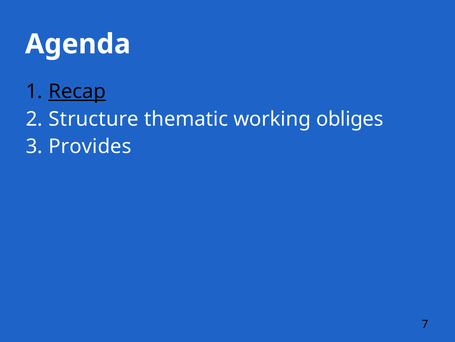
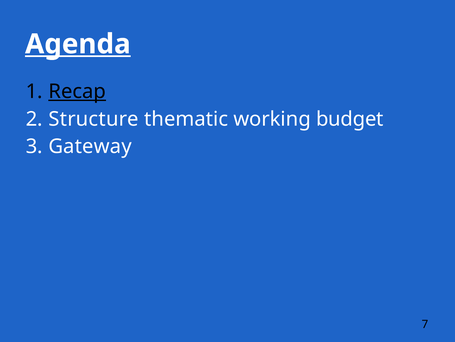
Agenda underline: none -> present (78, 44)
obliges: obliges -> budget (350, 119)
Provides: Provides -> Gateway (90, 146)
